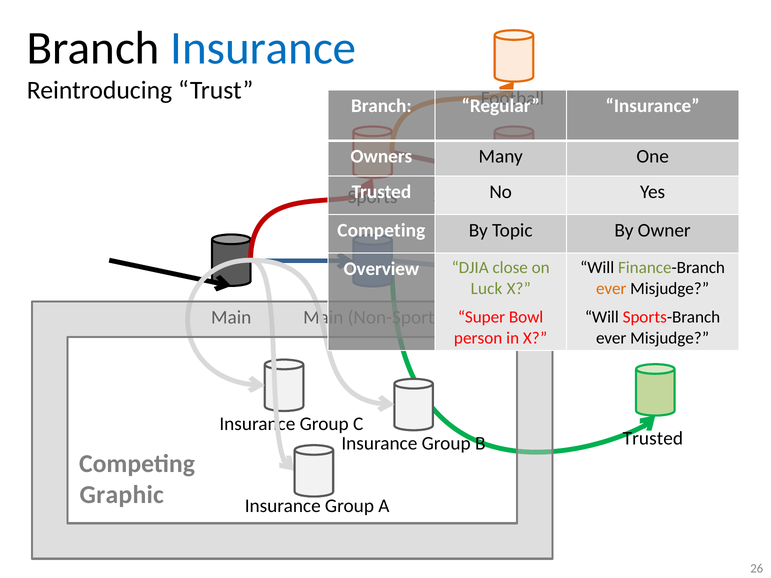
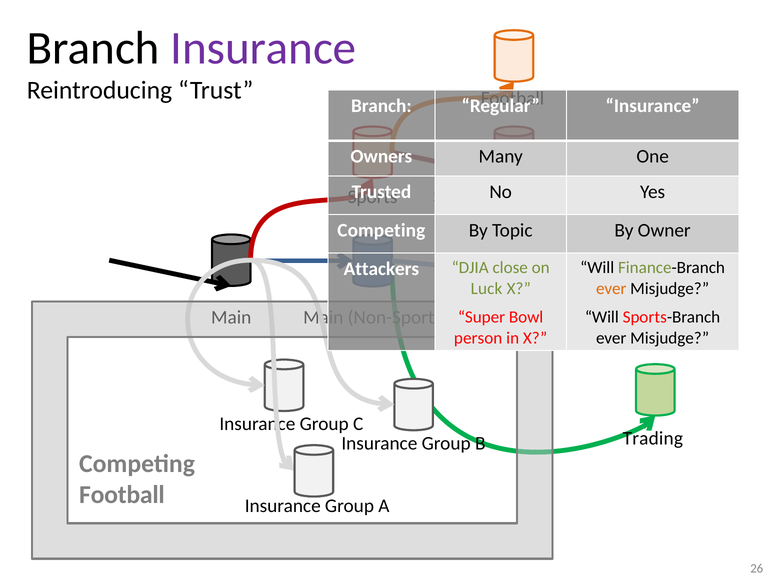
Insurance colour: blue -> purple (263, 48)
Overview: Overview -> Attackers (381, 269)
Trusted: Trusted -> Trading (653, 439)
Graphic: Graphic -> Football (122, 495)
